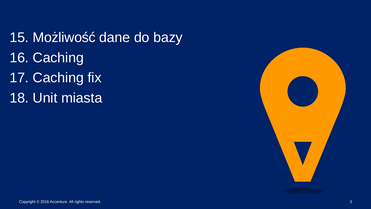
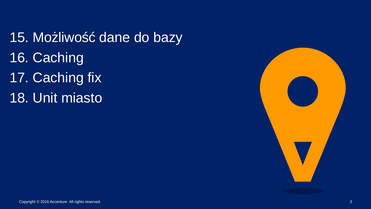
miasta: miasta -> miasto (82, 98)
